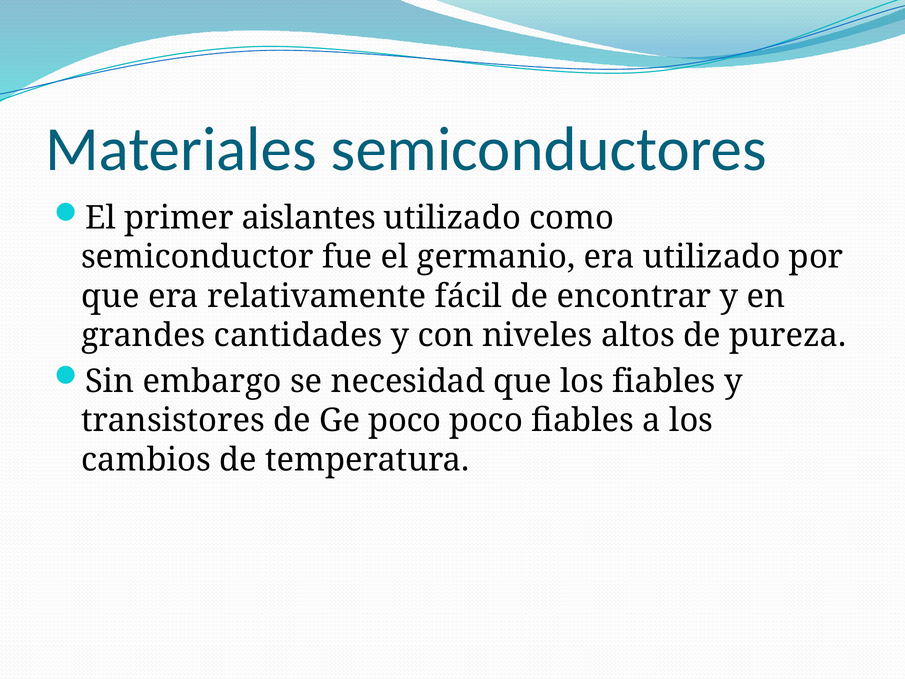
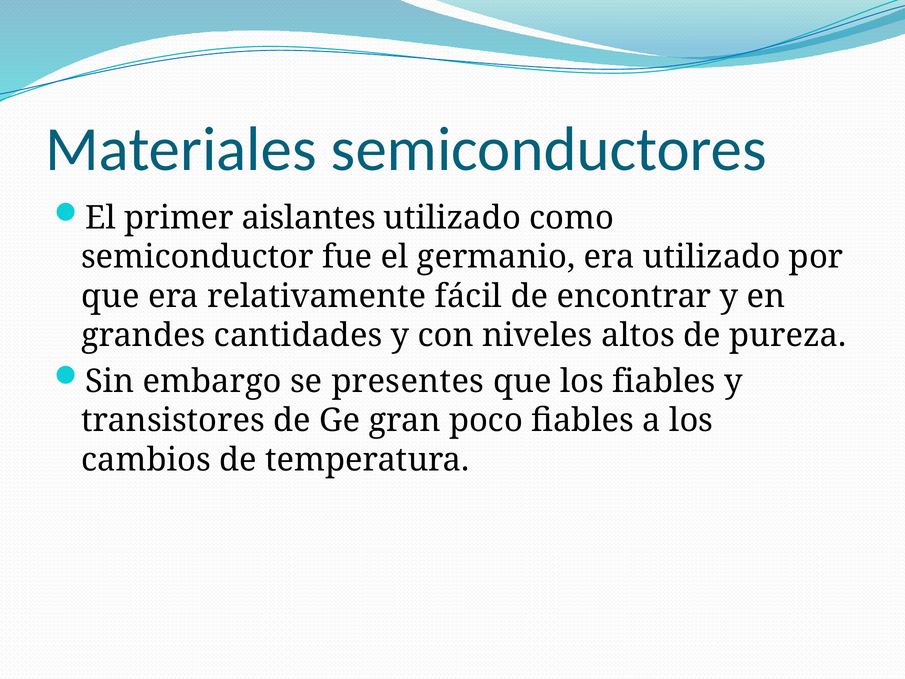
necesidad: necesidad -> presentes (408, 381)
Ge poco: poco -> gran (405, 420)
